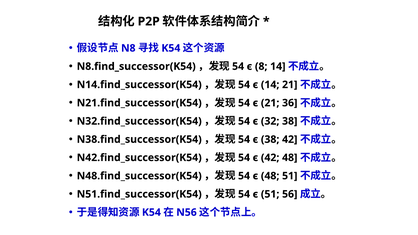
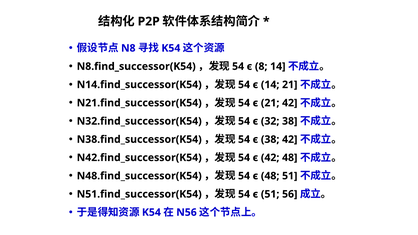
21 36: 36 -> 42 (290, 103)
